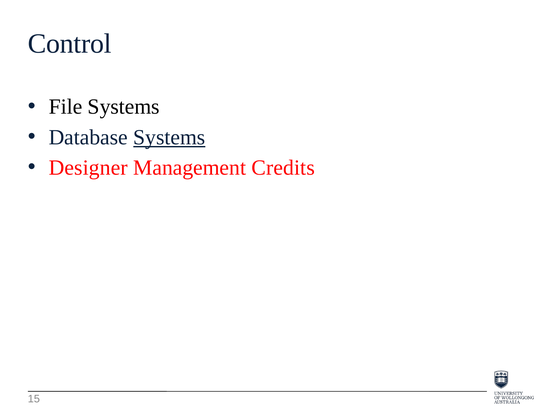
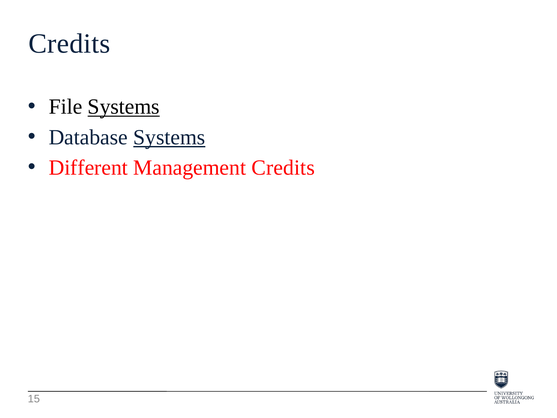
Control: Control -> Credits (69, 44)
Systems underline: none -> present (124, 107)
Designer: Designer -> Different (88, 167)
